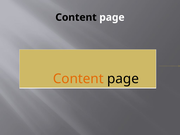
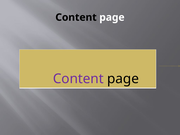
Content colour: orange -> purple (78, 79)
